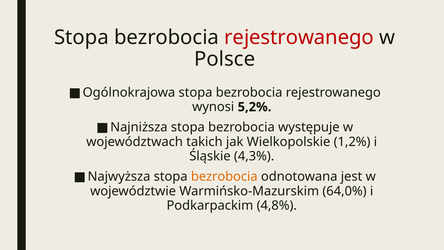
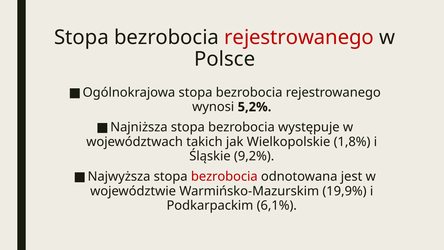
1,2%: 1,2% -> 1,8% (352, 142)
4,3%: 4,3% -> 9,2% (254, 156)
bezrobocia colour: orange -> red (224, 176)
64,0%: 64,0% -> 19,9% (345, 191)
4,8%: 4,8% -> 6,1% (277, 205)
